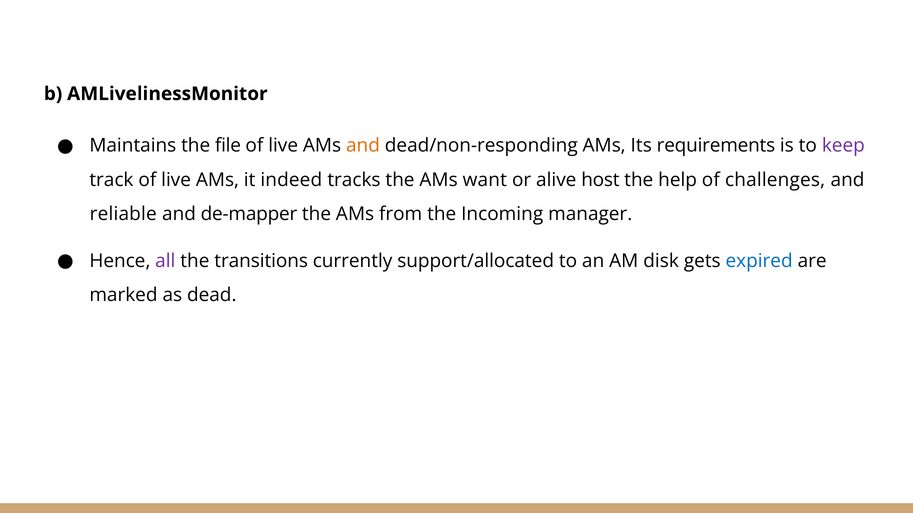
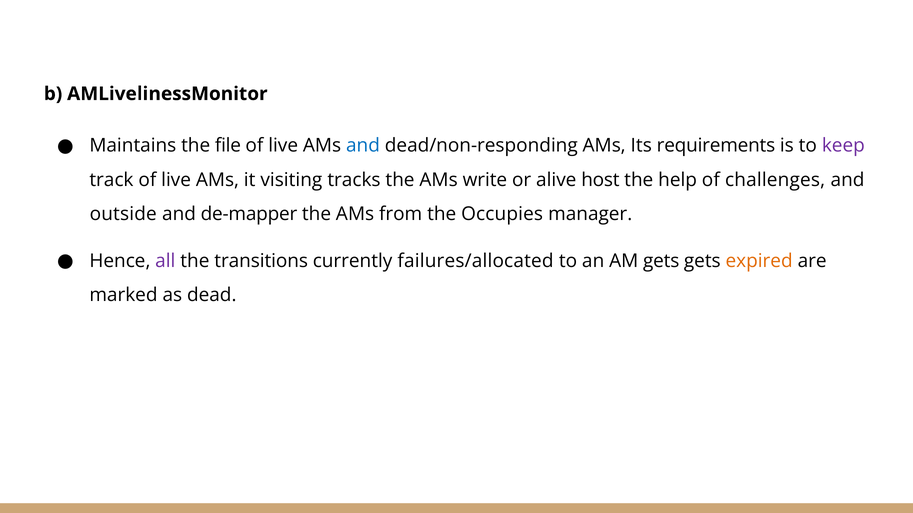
and colour: orange -> blue (363, 146)
indeed: indeed -> visiting (291, 180)
want: want -> write (485, 180)
reliable: reliable -> outside (123, 214)
Incoming: Incoming -> Occupies (502, 214)
support/allocated: support/allocated -> failures/allocated (476, 261)
AM disk: disk -> gets (661, 261)
expired colour: blue -> orange (759, 261)
